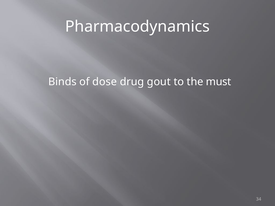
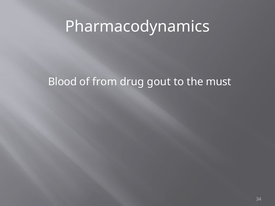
Binds: Binds -> Blood (63, 82)
dose: dose -> from (105, 82)
